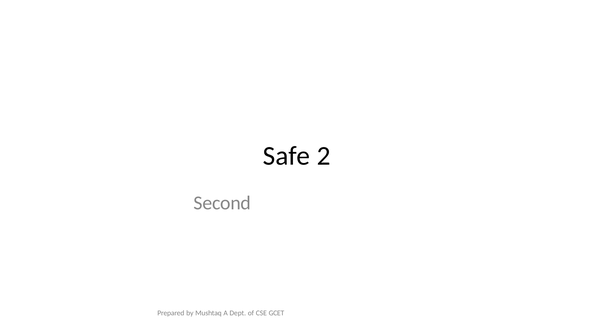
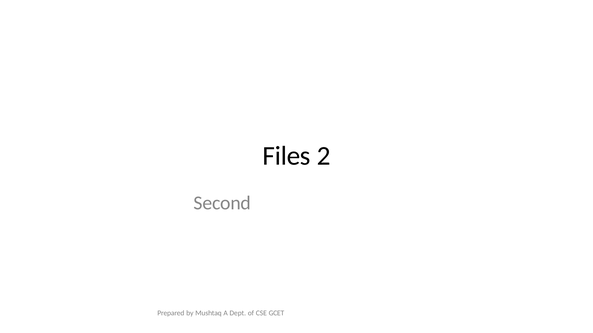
Safe: Safe -> Files (287, 156)
